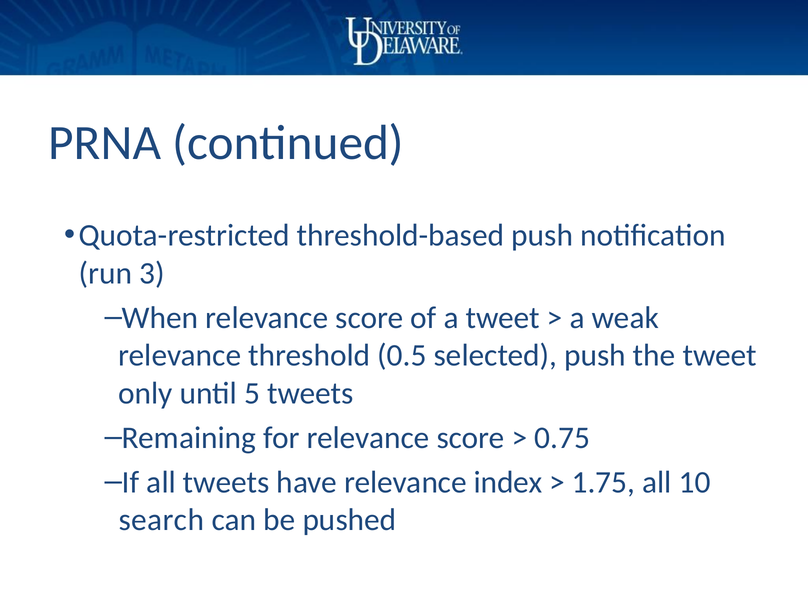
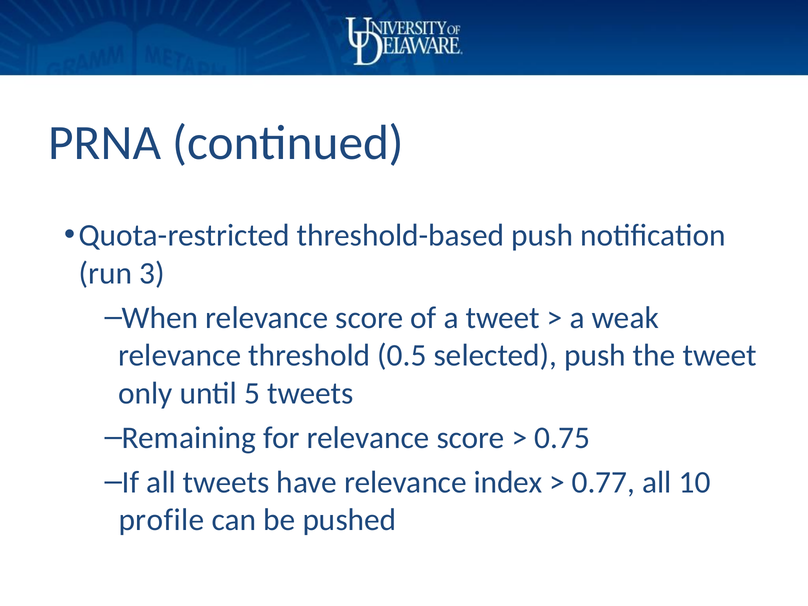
1.75: 1.75 -> 0.77 (603, 482)
search: search -> profile (161, 520)
